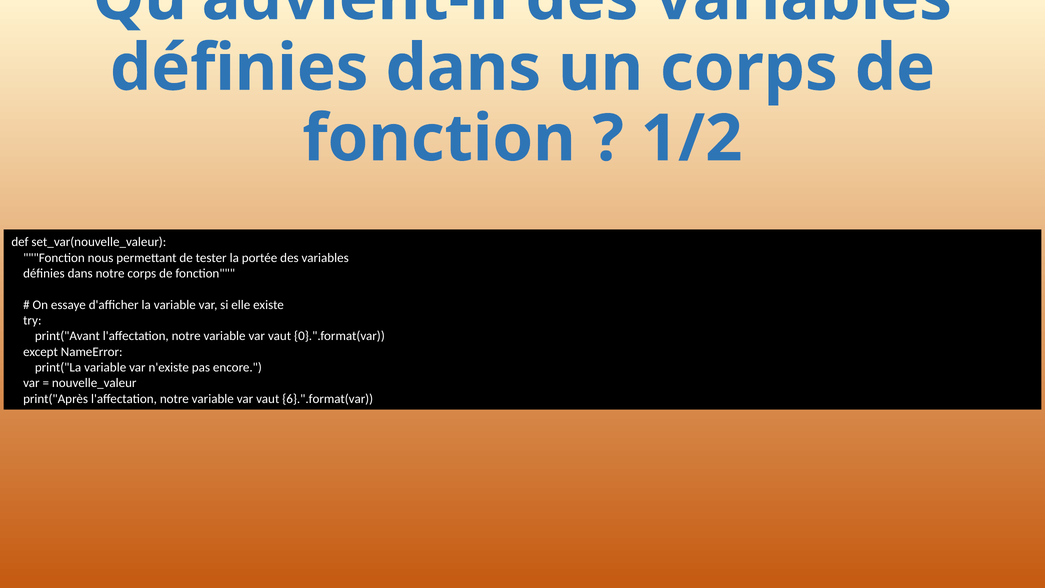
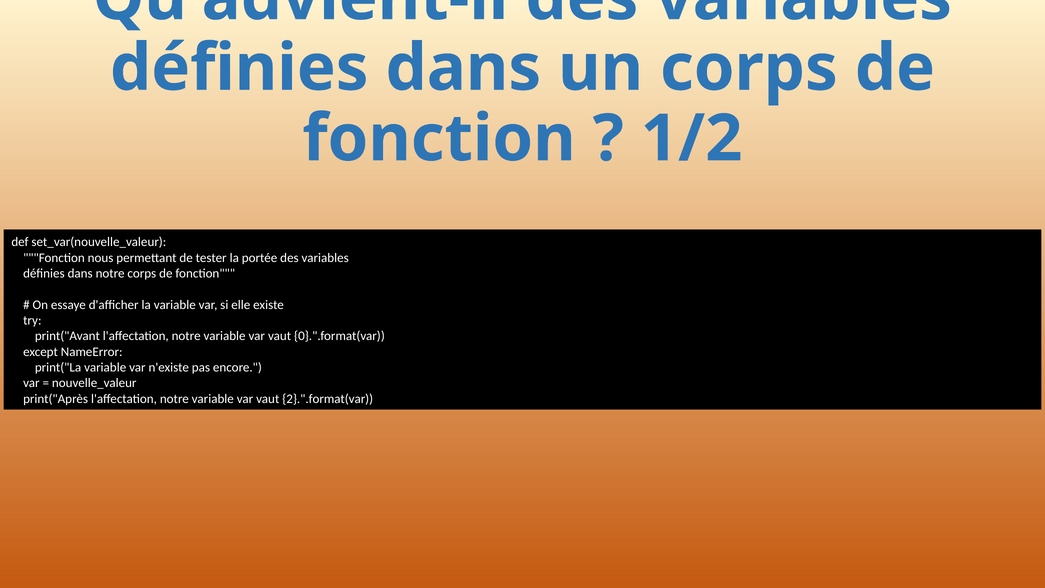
6}.".format(var: 6}.".format(var -> 2}.".format(var (328, 399)
